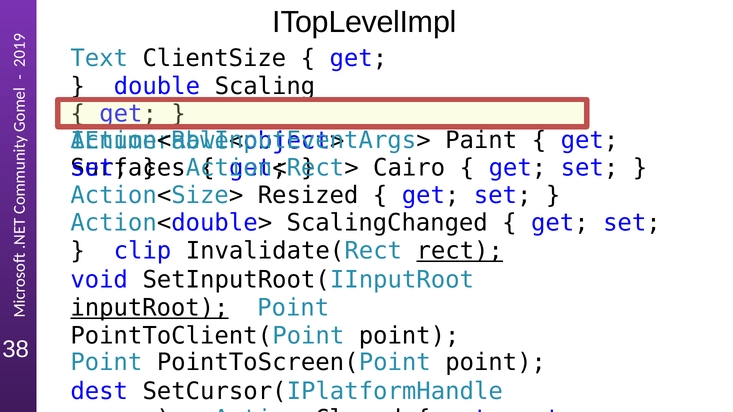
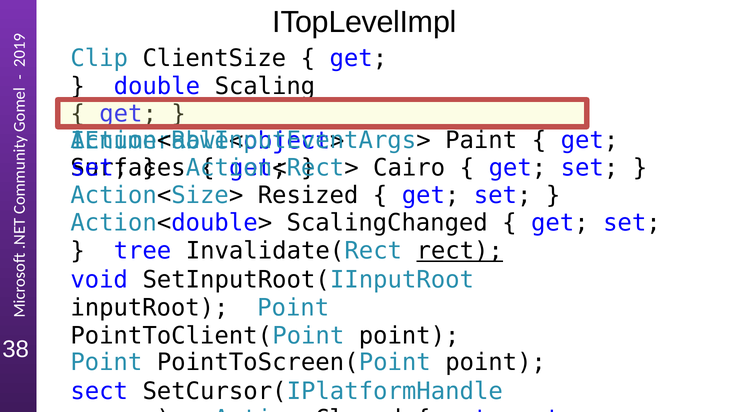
Text: Text -> Clip (99, 58)
clip: clip -> tree (143, 251)
inputRoot underline: present -> none (149, 308)
dest: dest -> sect (99, 391)
